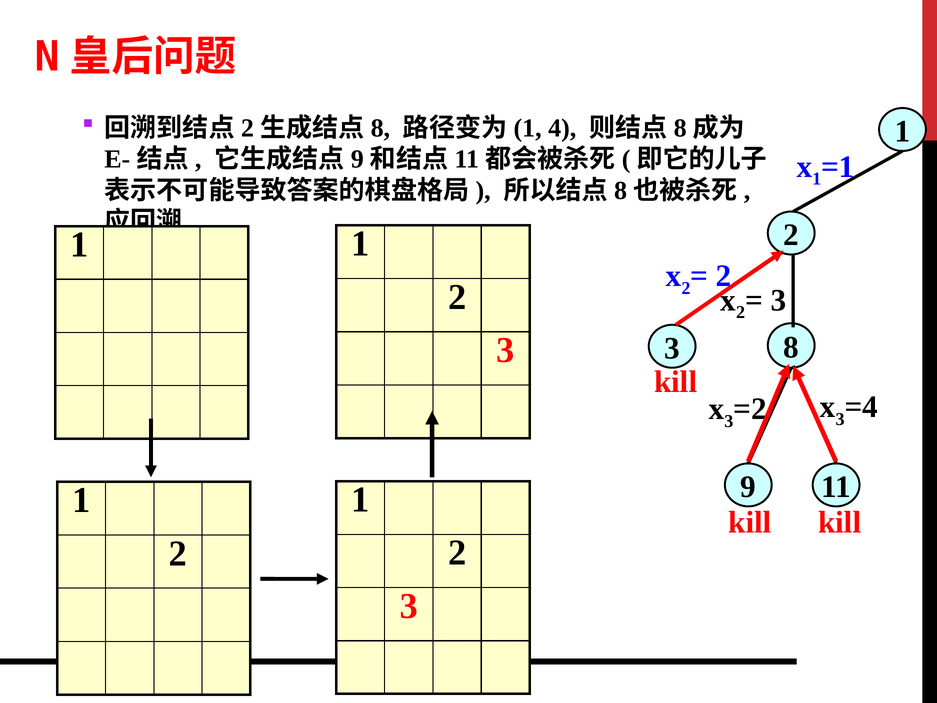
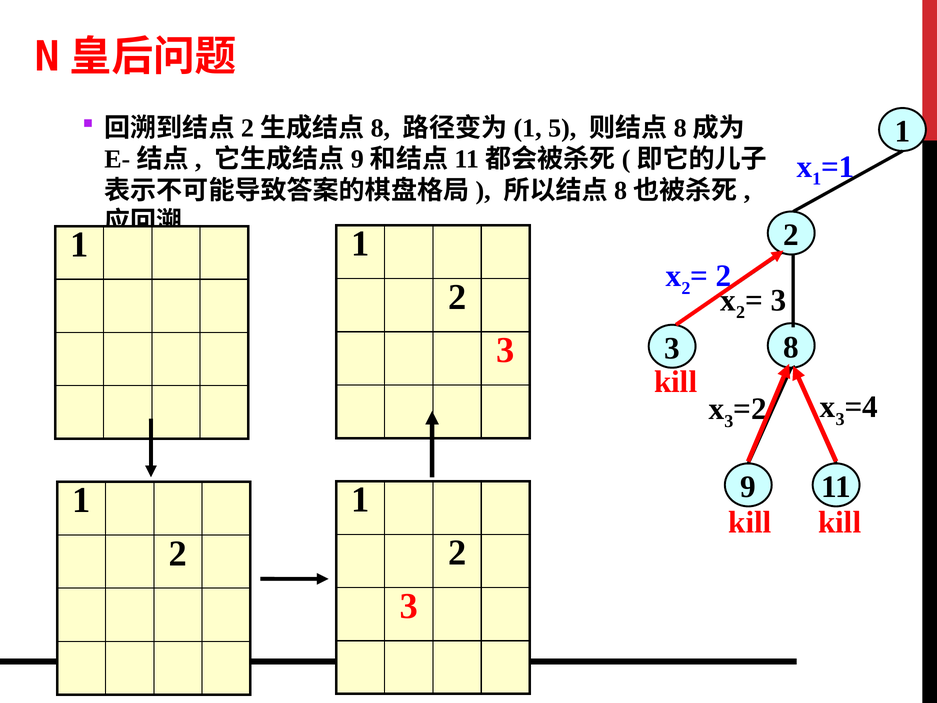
4: 4 -> 5 (562, 128)
